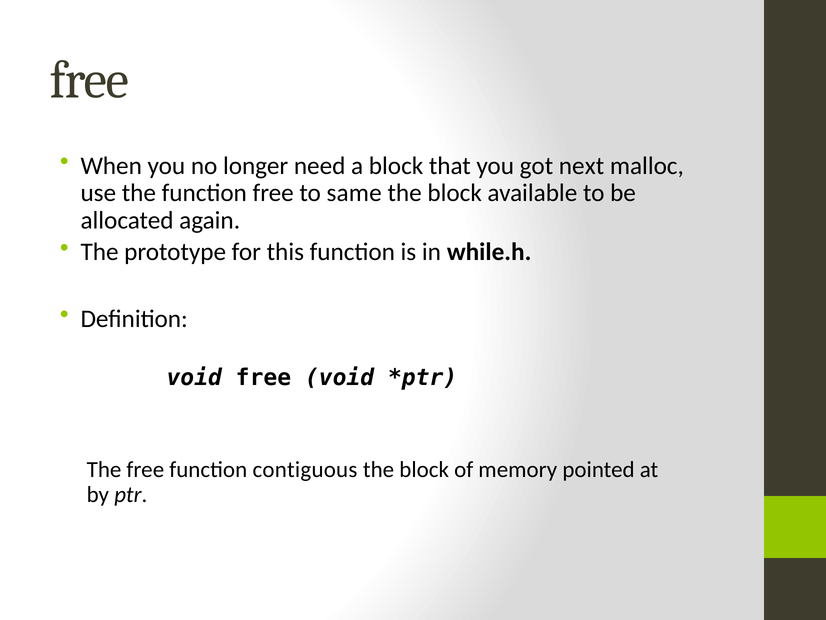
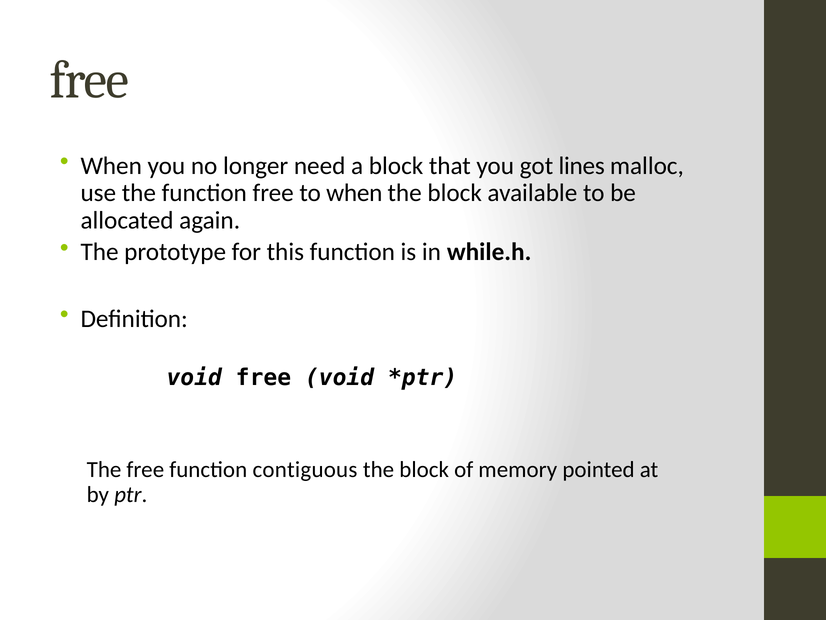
next: next -> lines (582, 166)
to same: same -> when (354, 193)
